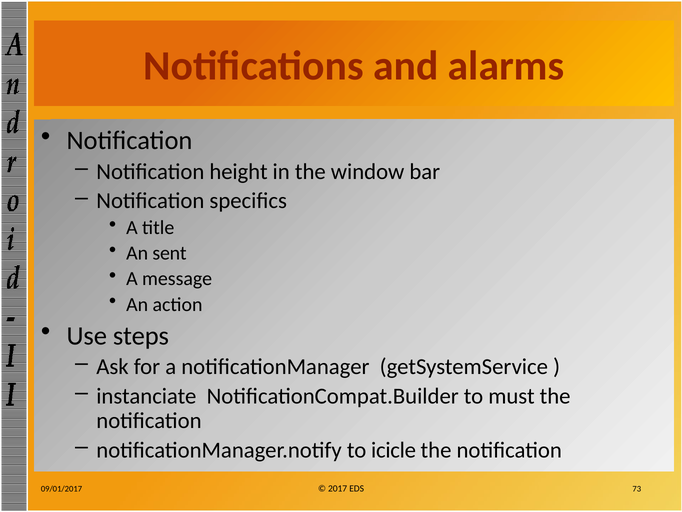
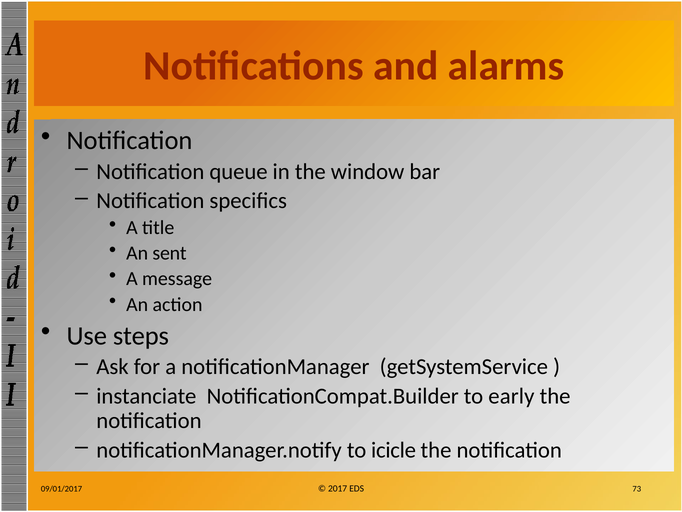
height: height -> queue (239, 171)
must: must -> early (511, 396)
